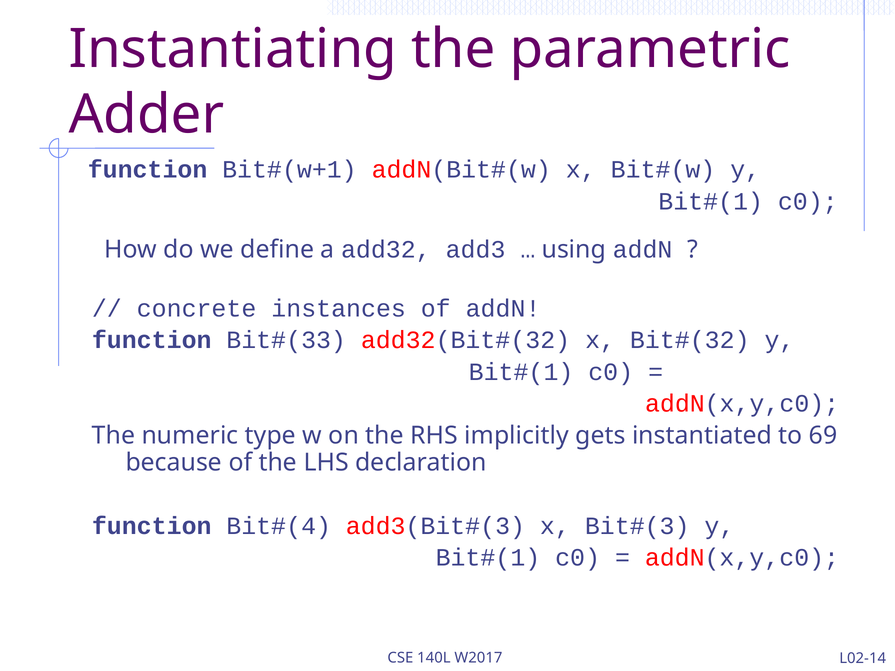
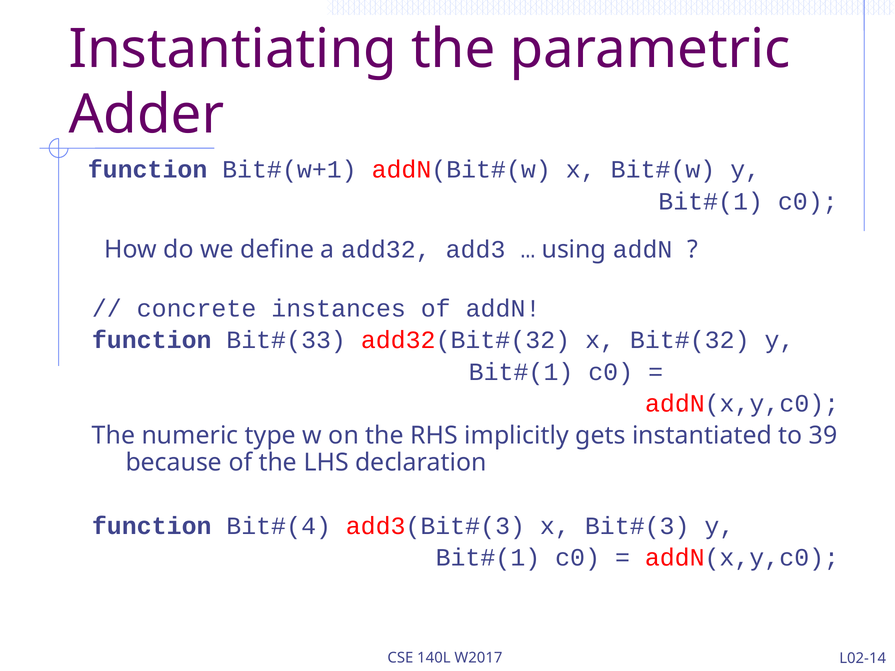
69: 69 -> 39 (823, 436)
